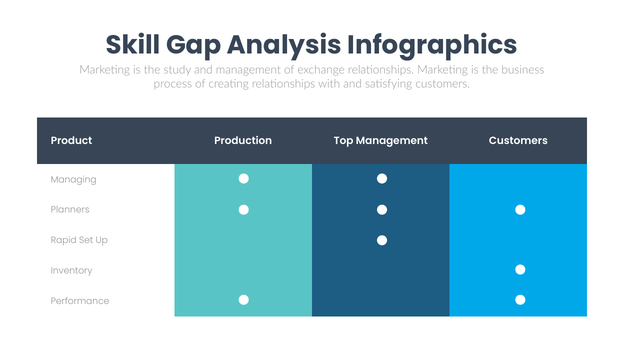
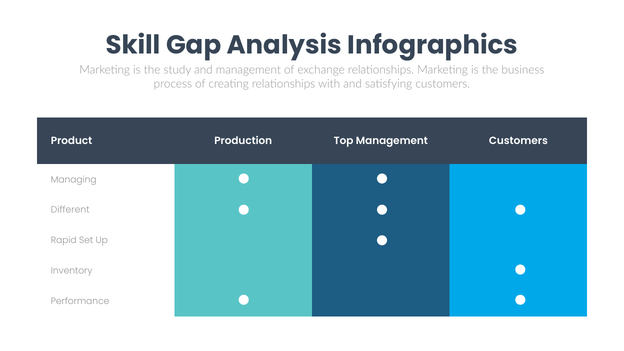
Planners: Planners -> Different (70, 210)
